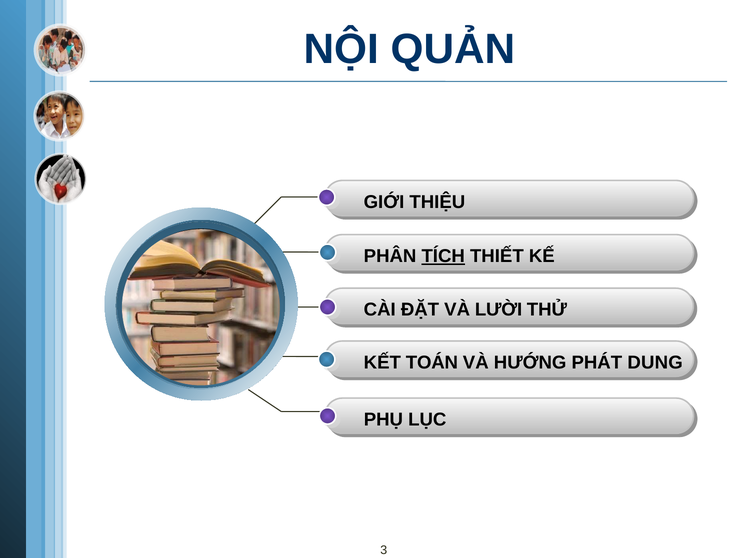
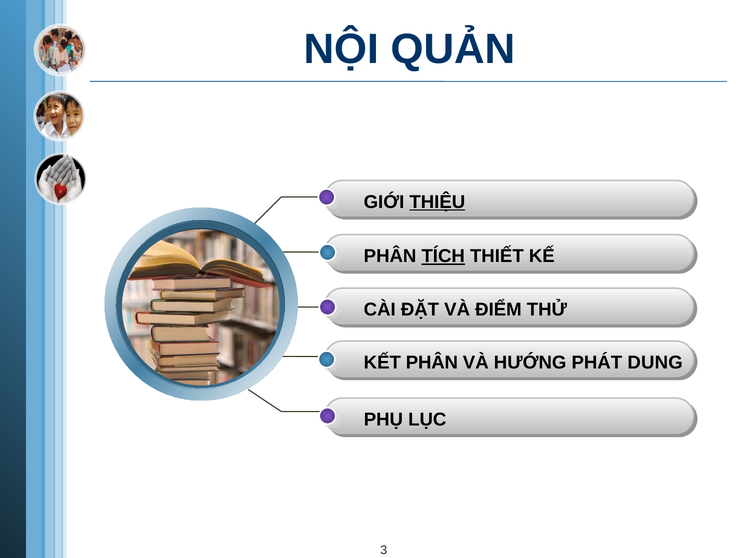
THIỆU underline: none -> present (437, 202)
LƯỜI: LƯỜI -> ĐIỂM (498, 310)
TOÁN: TOÁN -> PHÂN (432, 363)
